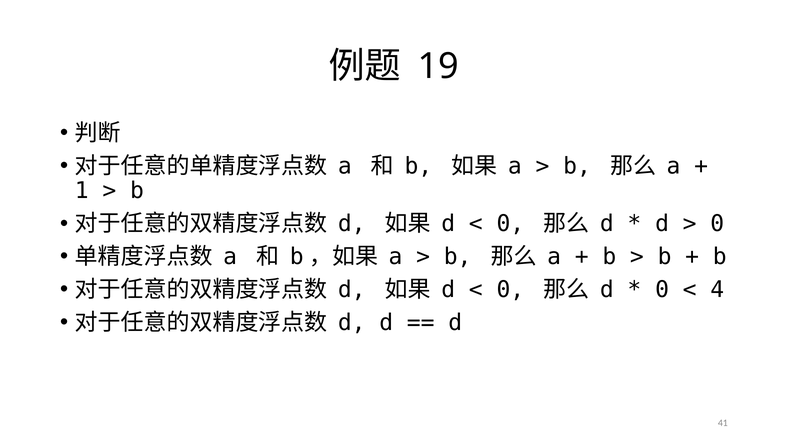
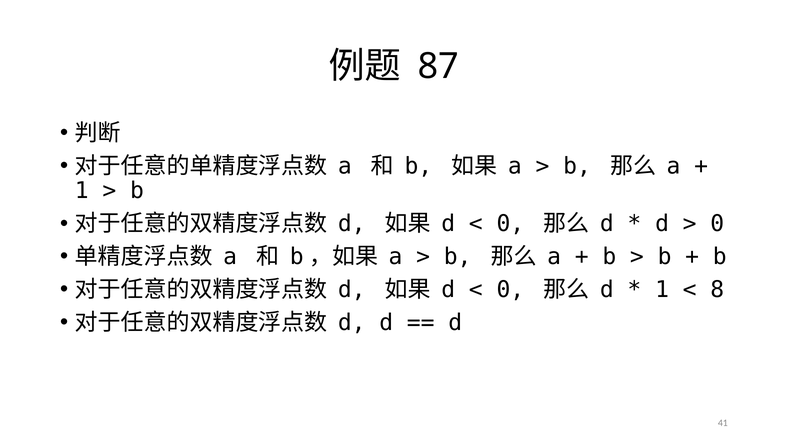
19: 19 -> 87 (438, 66)
0: 0 -> 1 (662, 290)
4: 4 -> 8 (717, 290)
